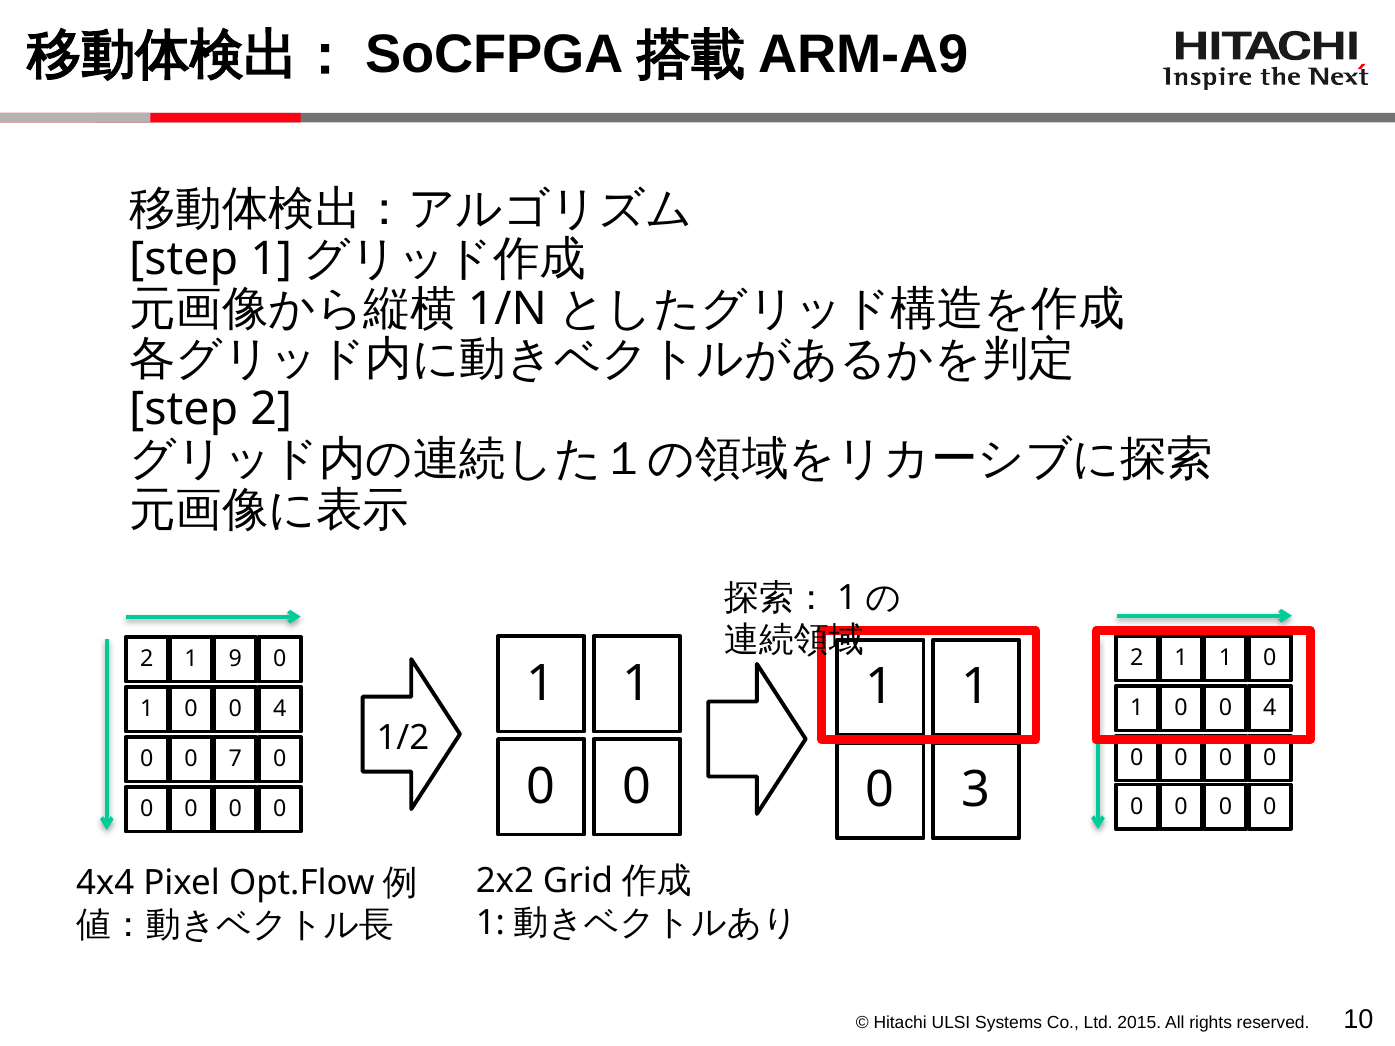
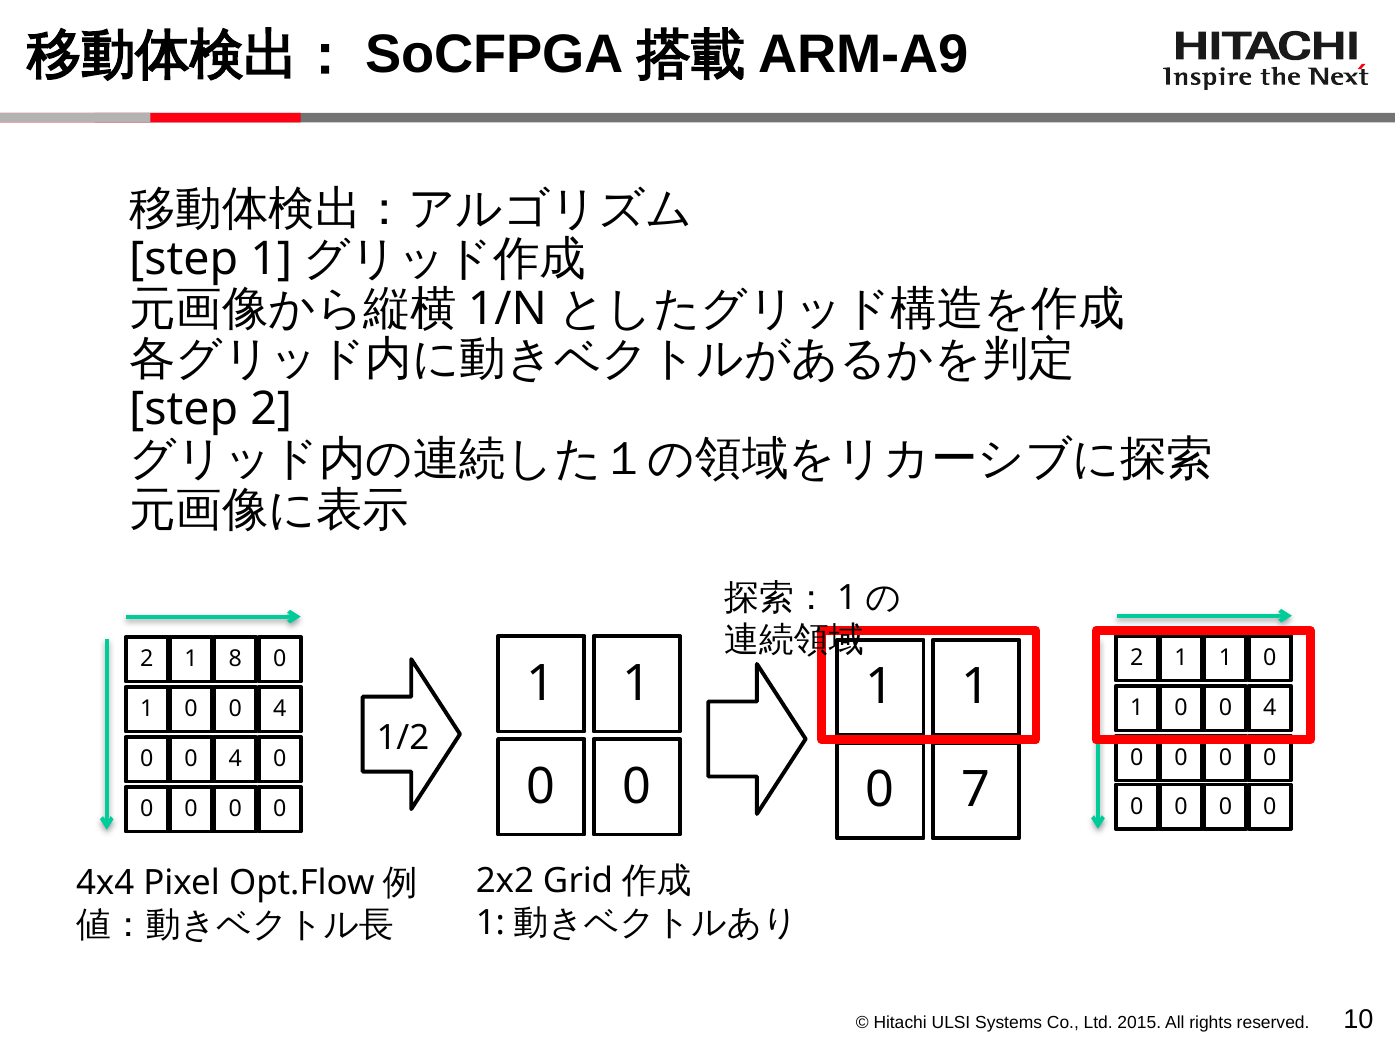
9: 9 -> 8 (235, 659)
7: 7 -> 4 (235, 759)
3: 3 -> 7 (976, 791)
